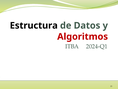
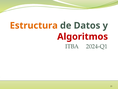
Estructura colour: black -> orange (34, 25)
